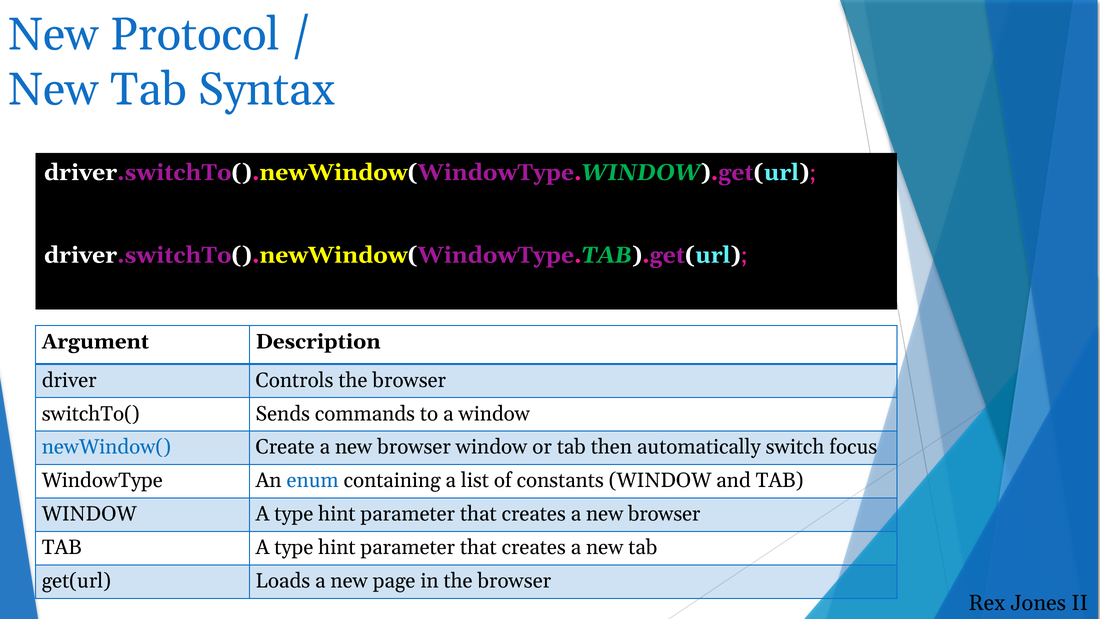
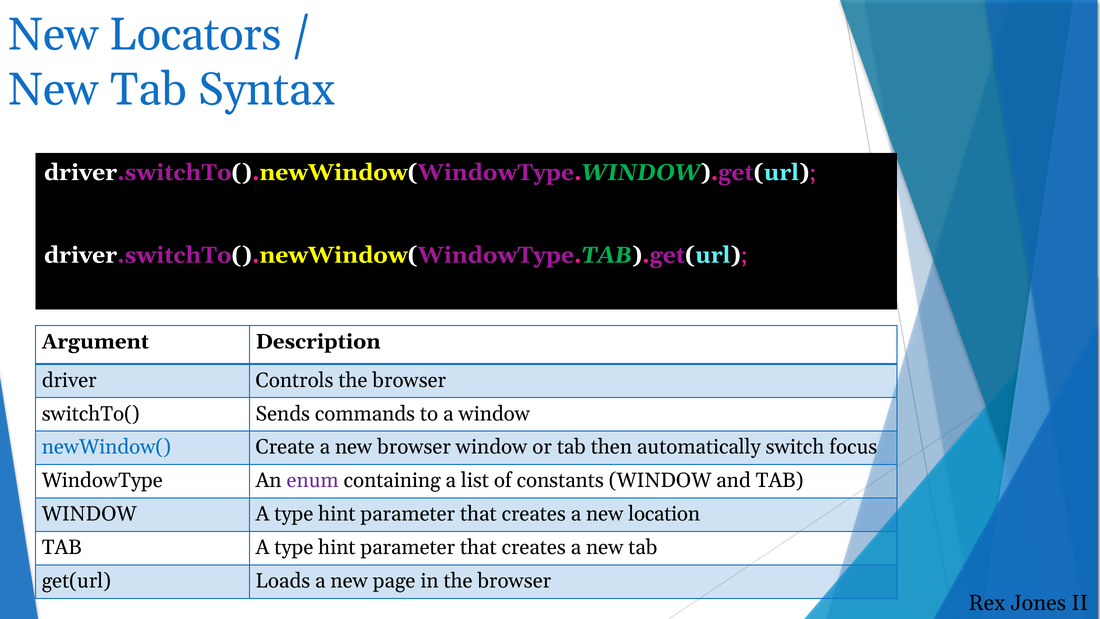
Protocol: Protocol -> Locators (195, 35)
enum colour: blue -> purple (313, 480)
creates a new browser: browser -> location (664, 514)
